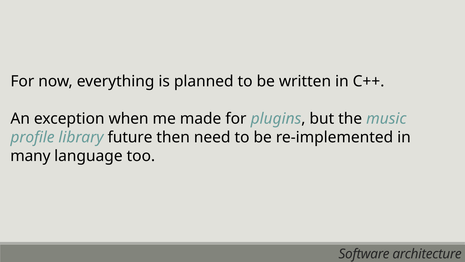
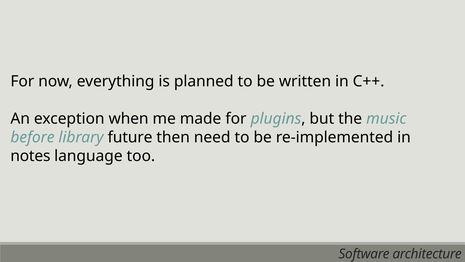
profile: profile -> before (32, 137)
many: many -> notes (30, 156)
